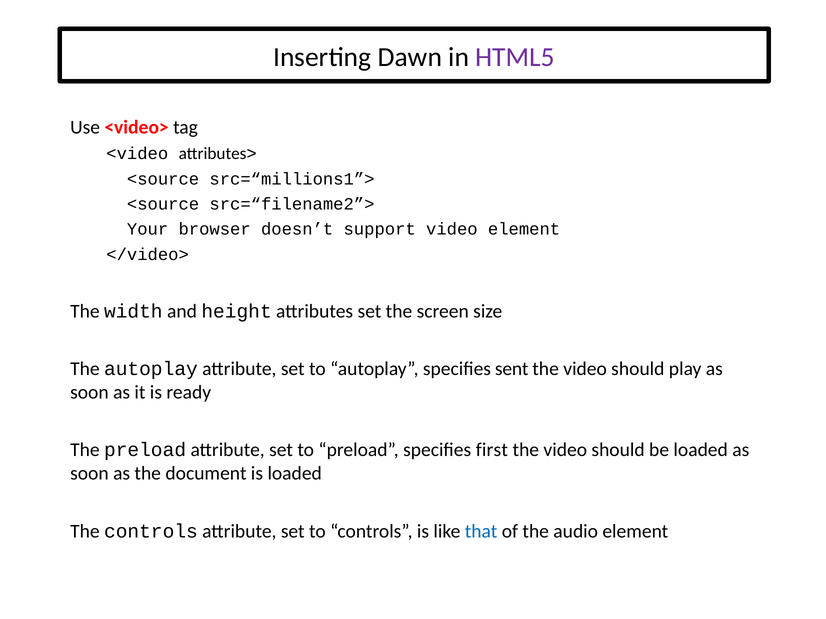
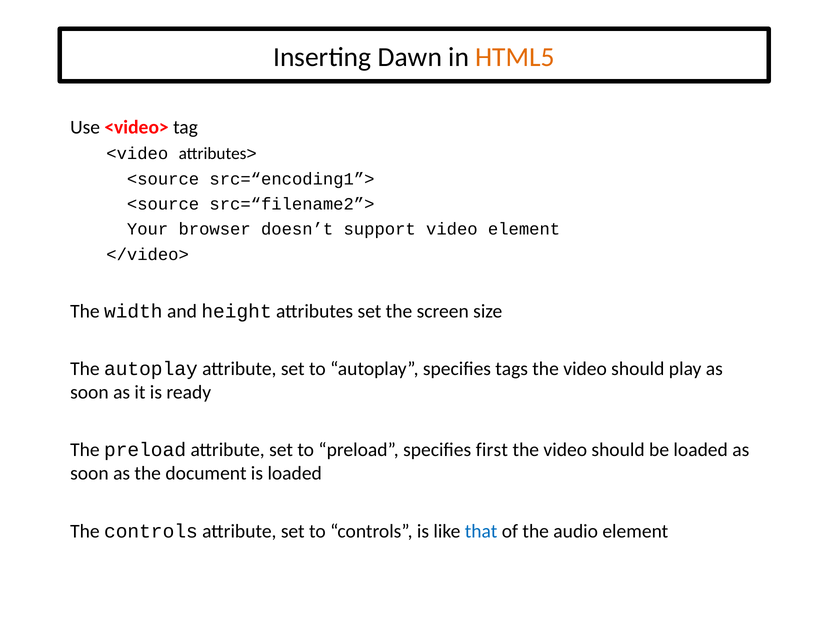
HTML5 colour: purple -> orange (515, 57)
src=“millions1”>: src=“millions1”> -> src=“encoding1”> (292, 179)
sent: sent -> tags (512, 369)
